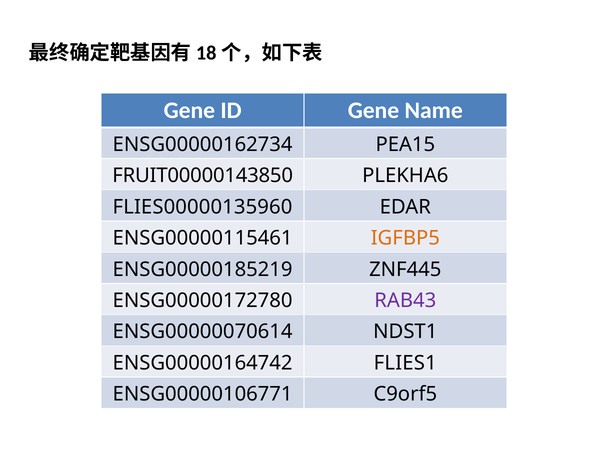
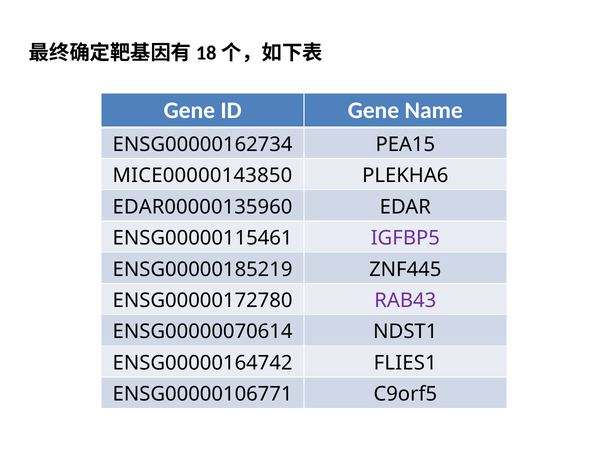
FRUIT00000143850: FRUIT00000143850 -> MICE00000143850 (202, 176)
FLIES00000135960: FLIES00000135960 -> EDAR00000135960 (203, 207)
IGFBP5 colour: orange -> purple (405, 238)
